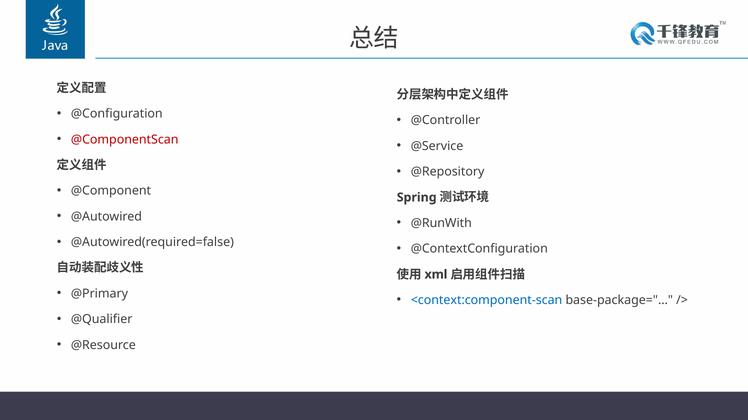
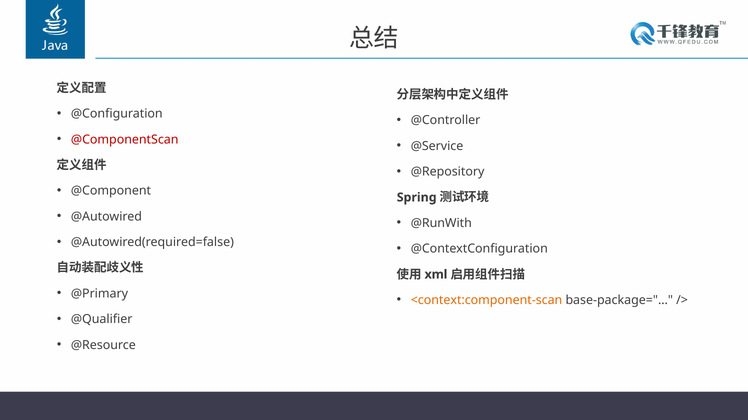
<context:component-scan colour: blue -> orange (487, 301)
